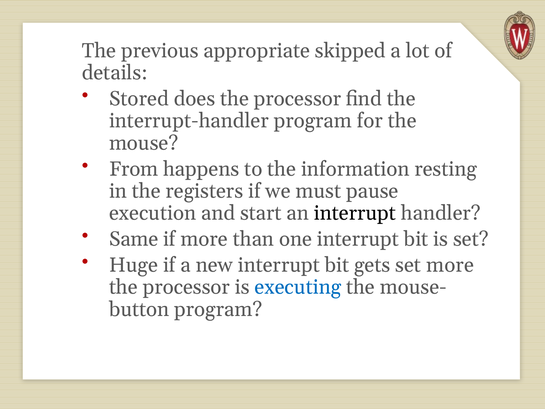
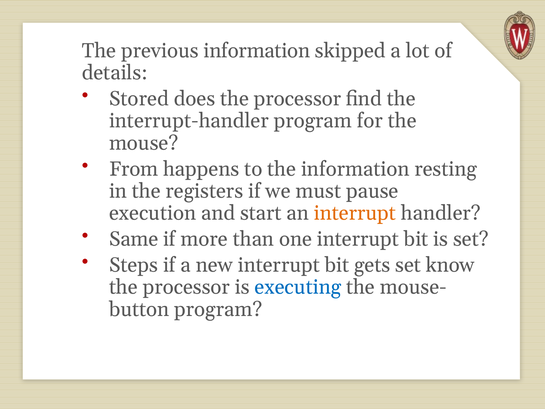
previous appropriate: appropriate -> information (257, 51)
interrupt colour: black -> orange (355, 213)
Huge: Huge -> Steps (134, 265)
set more: more -> know (450, 265)
